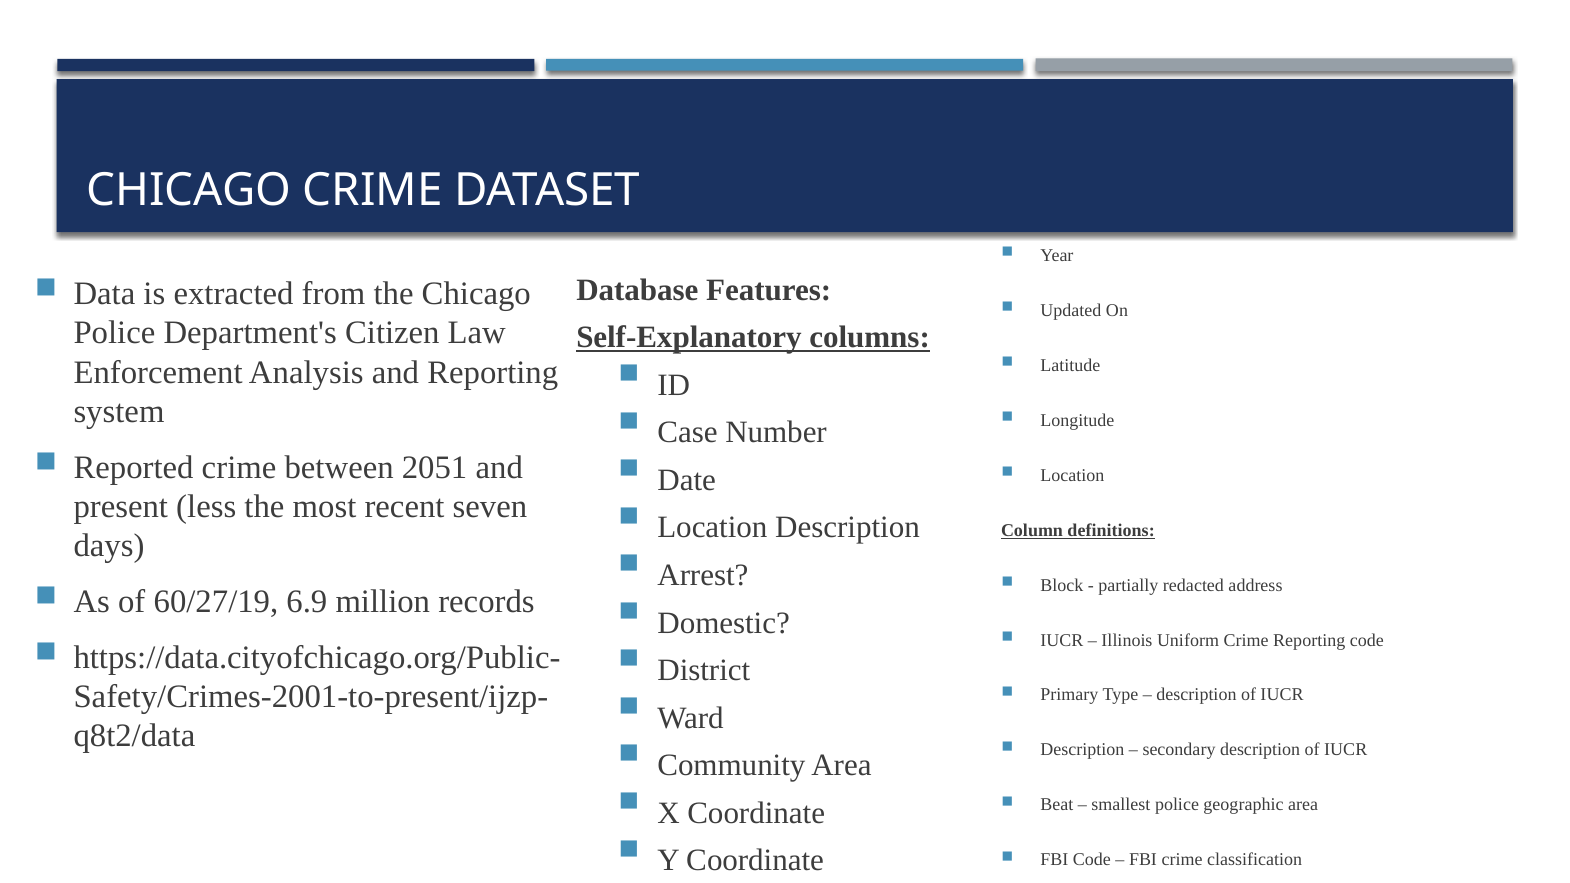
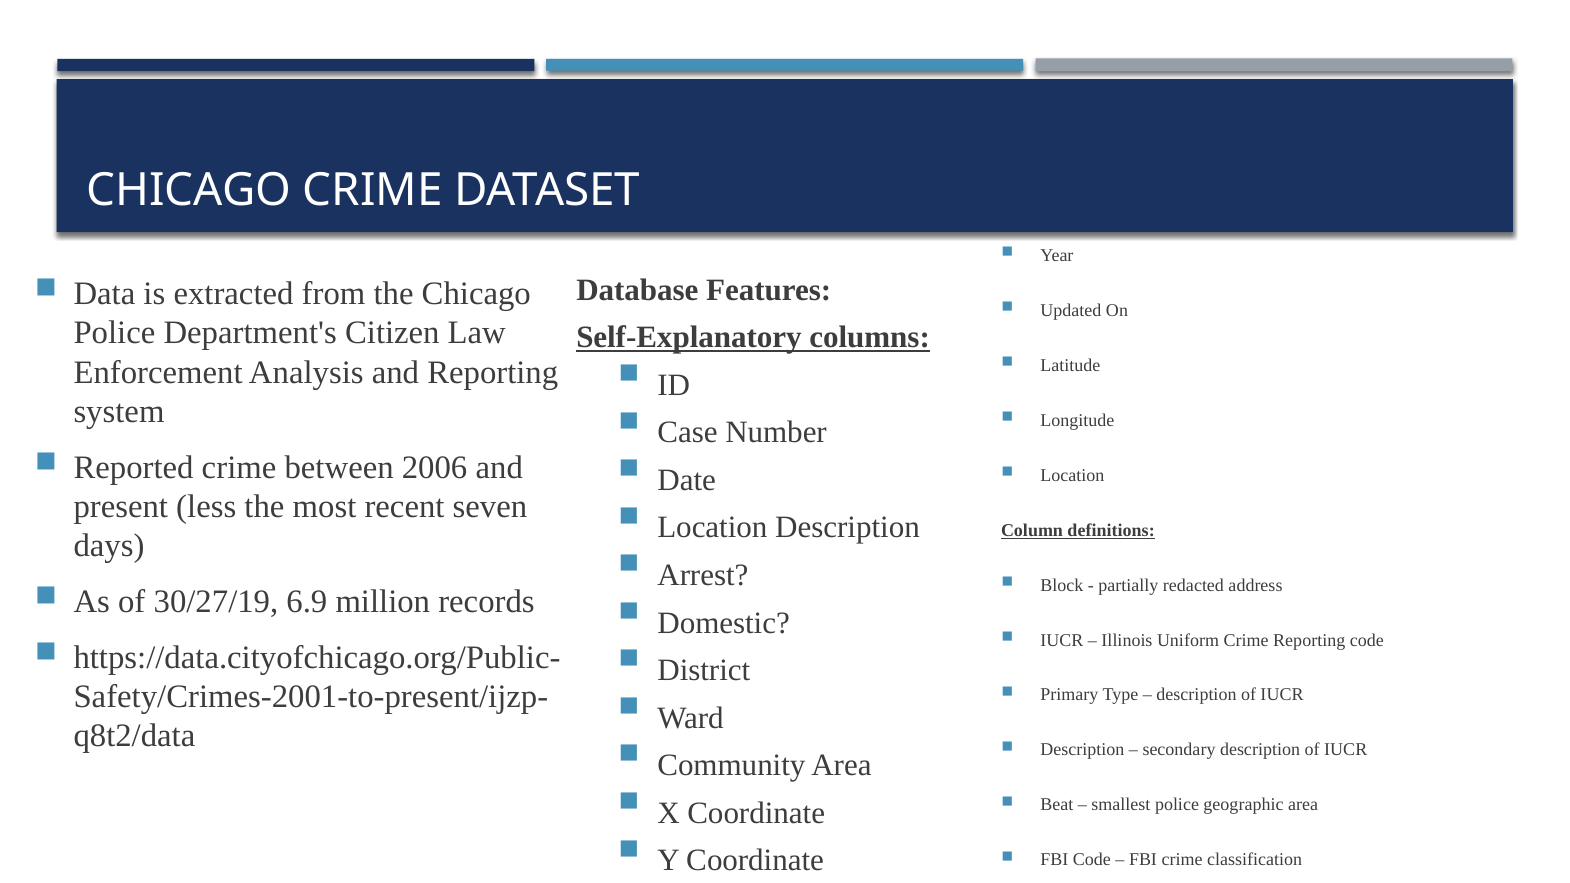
2051: 2051 -> 2006 (435, 467)
60/27/19: 60/27/19 -> 30/27/19 (216, 602)
